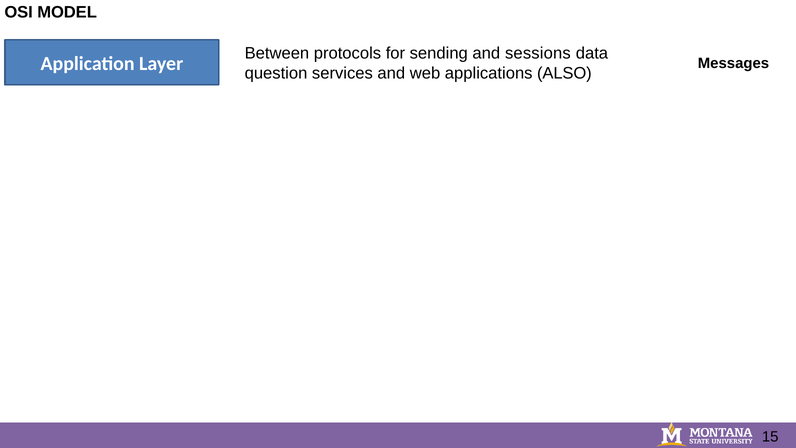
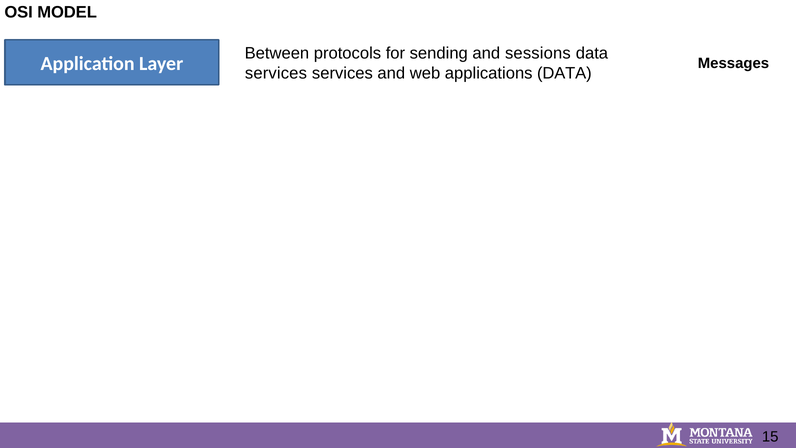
question: question -> services (276, 73)
applications ALSO: ALSO -> DATA (564, 73)
